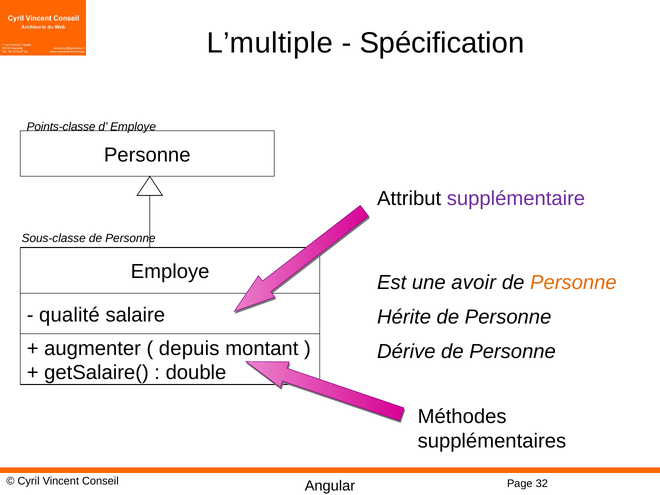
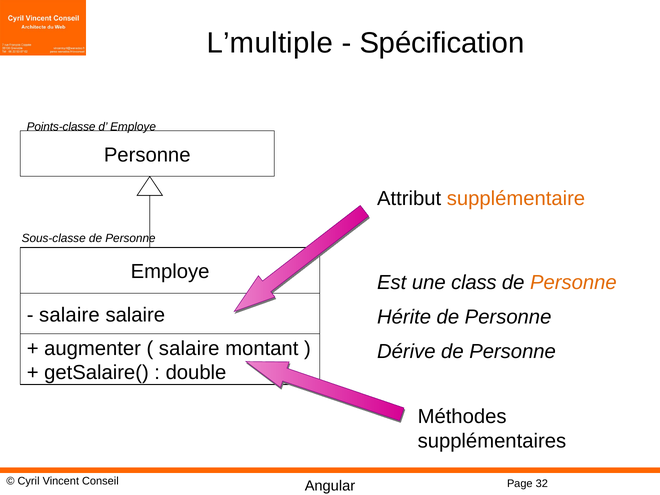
supplémentaire colour: purple -> orange (516, 198)
avoir: avoir -> class (474, 283)
qualité: qualité -> salaire (69, 315)
depuis: depuis -> salaire (189, 348)
